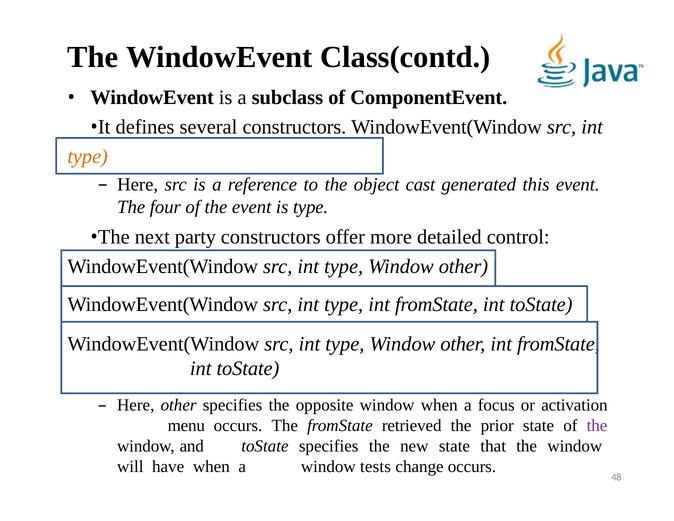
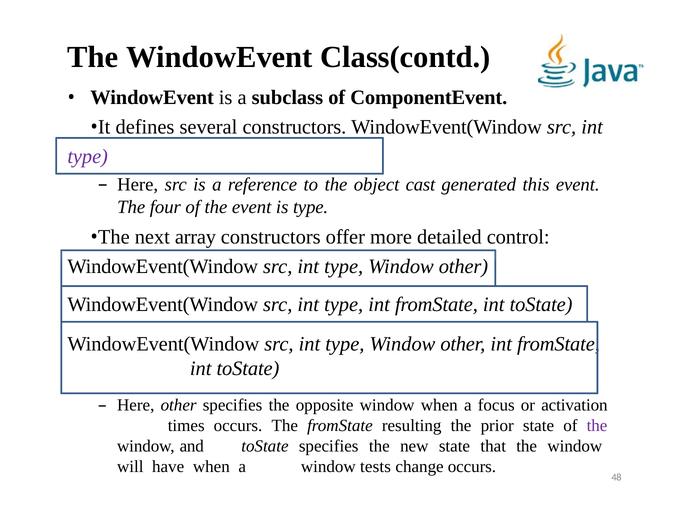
type colour: orange -> purple (88, 157)
party: party -> array (195, 237)
menu: menu -> times (186, 426)
retrieved: retrieved -> resulting (412, 426)
